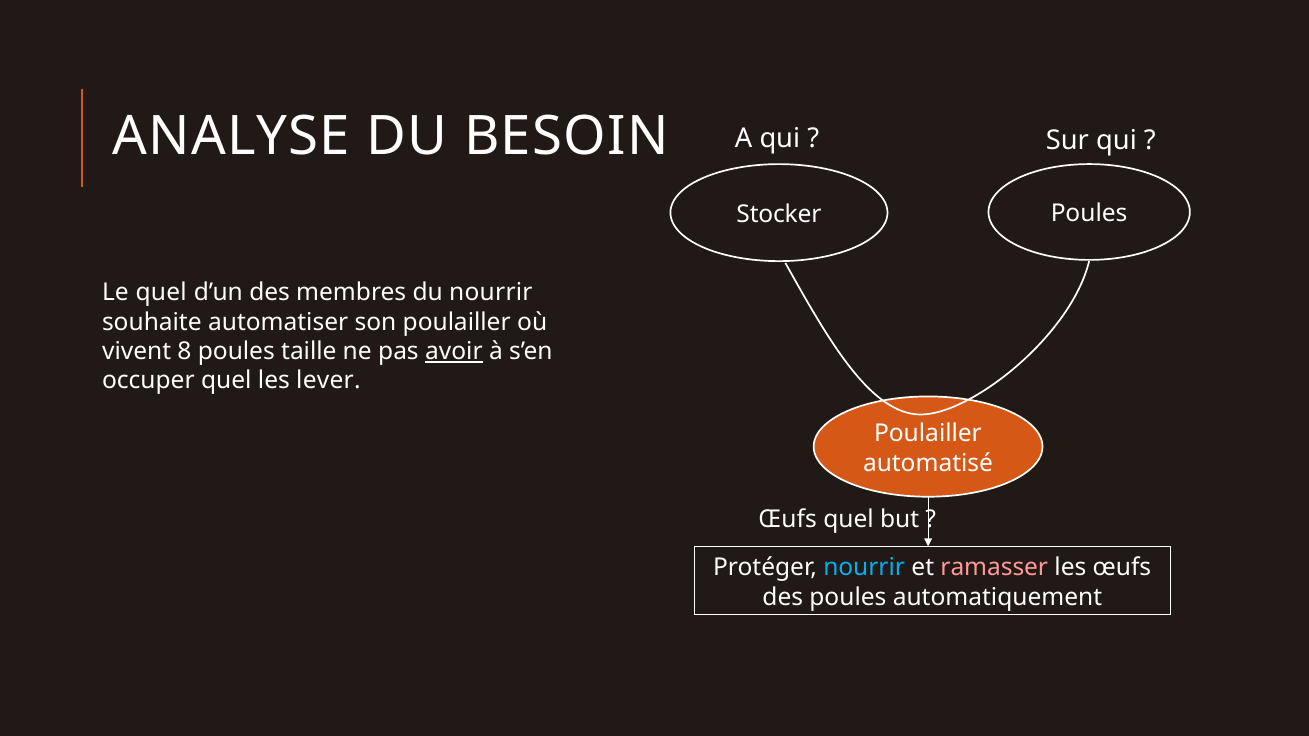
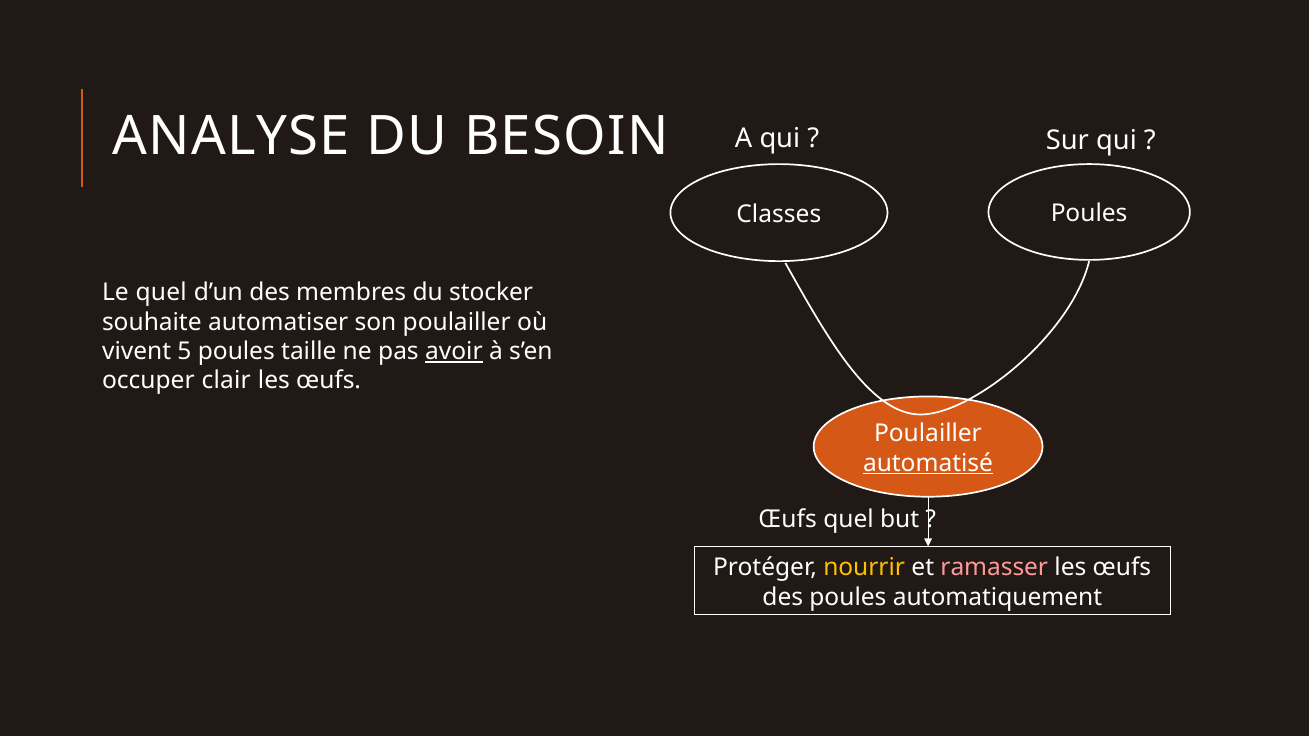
Stocker: Stocker -> Classes (779, 214)
du nourrir: nourrir -> stocker (491, 293)
8: 8 -> 5 (184, 352)
occuper quel: quel -> clair (226, 381)
lever: lever -> œufs (329, 381)
automatisé underline: none -> present (928, 463)
nourrir colour: light blue -> yellow (864, 568)
